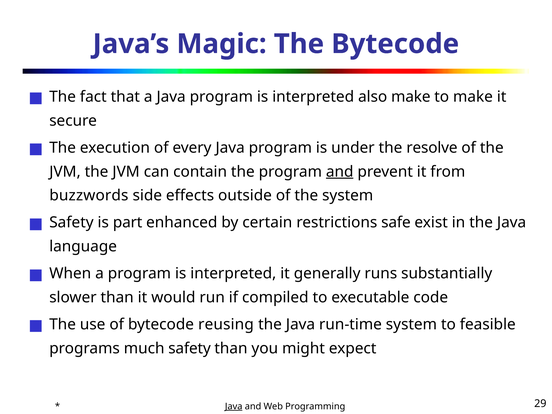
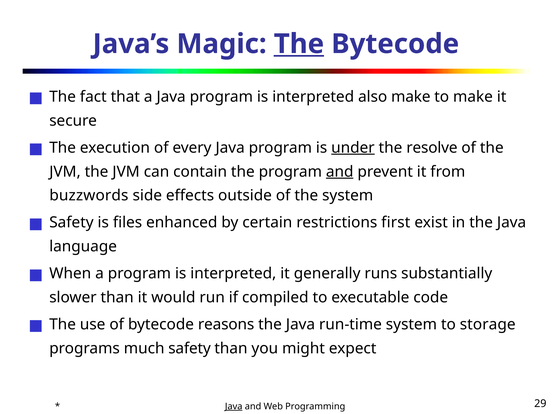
The underline: none -> present (299, 44)
under underline: none -> present (353, 148)
part: part -> files (128, 223)
safe: safe -> first (396, 223)
reusing: reusing -> reasons (226, 324)
feasible: feasible -> storage (488, 324)
